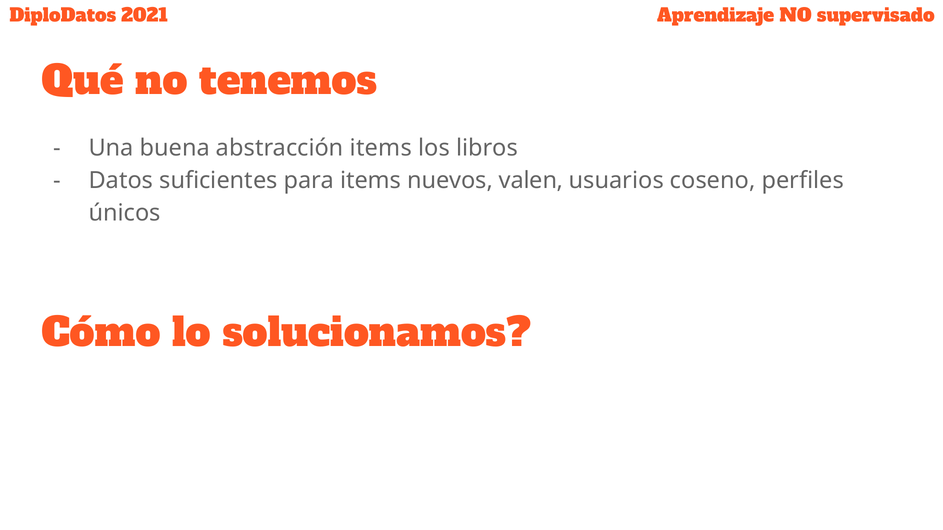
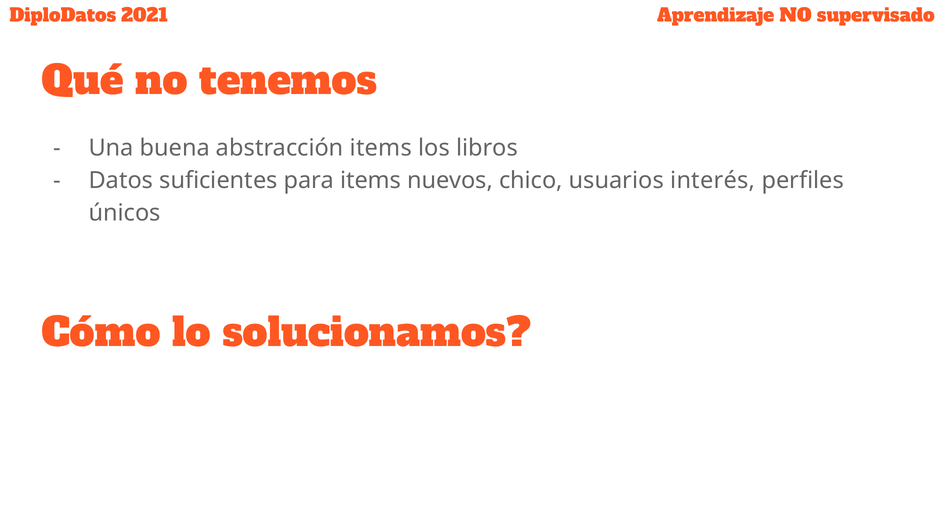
valen: valen -> chico (531, 181)
coseno: coseno -> interés (713, 181)
